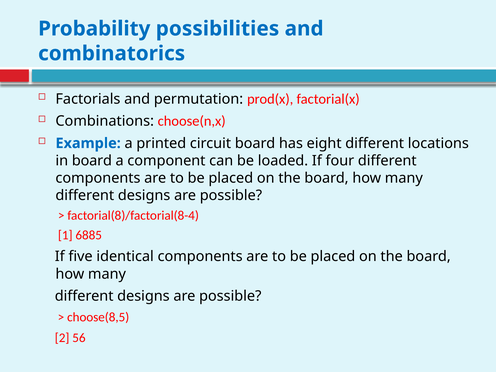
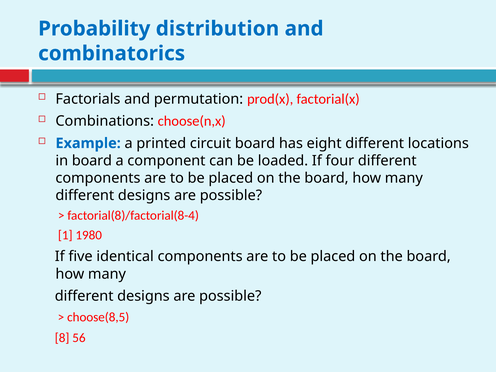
possibilities: possibilities -> distribution (217, 29)
6885: 6885 -> 1980 (89, 235)
2: 2 -> 8 (62, 338)
